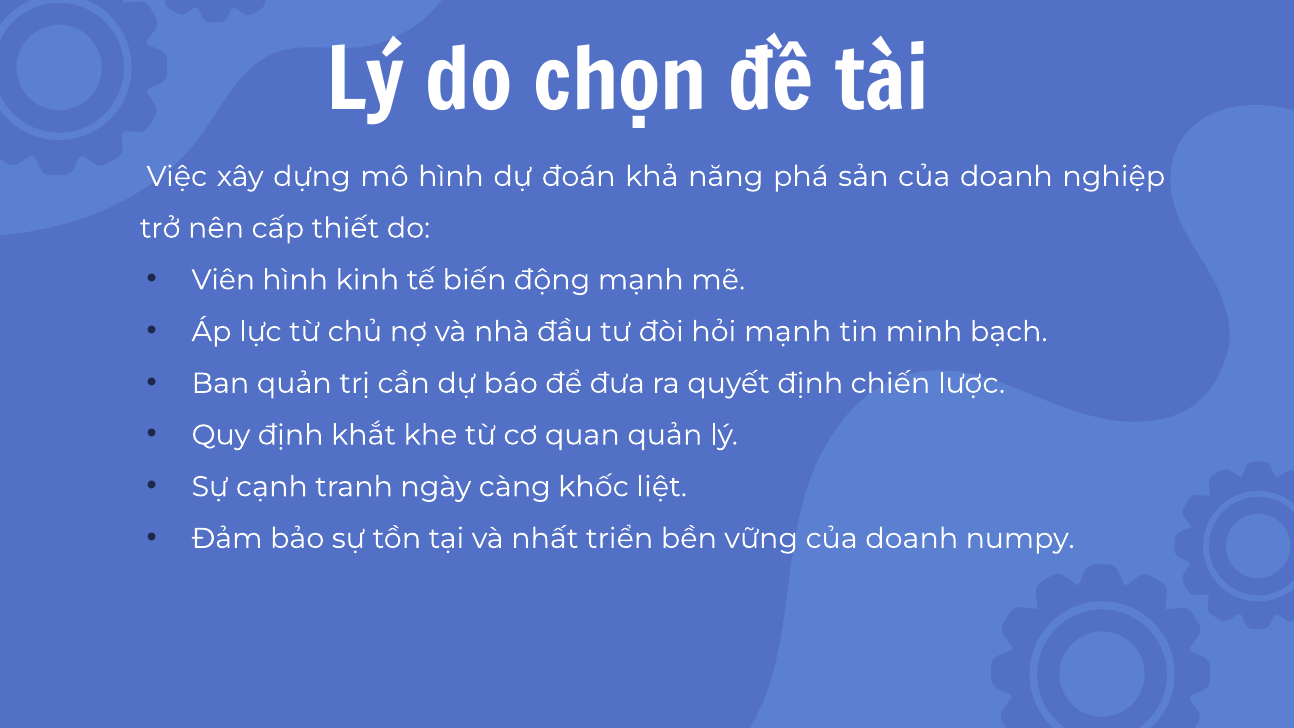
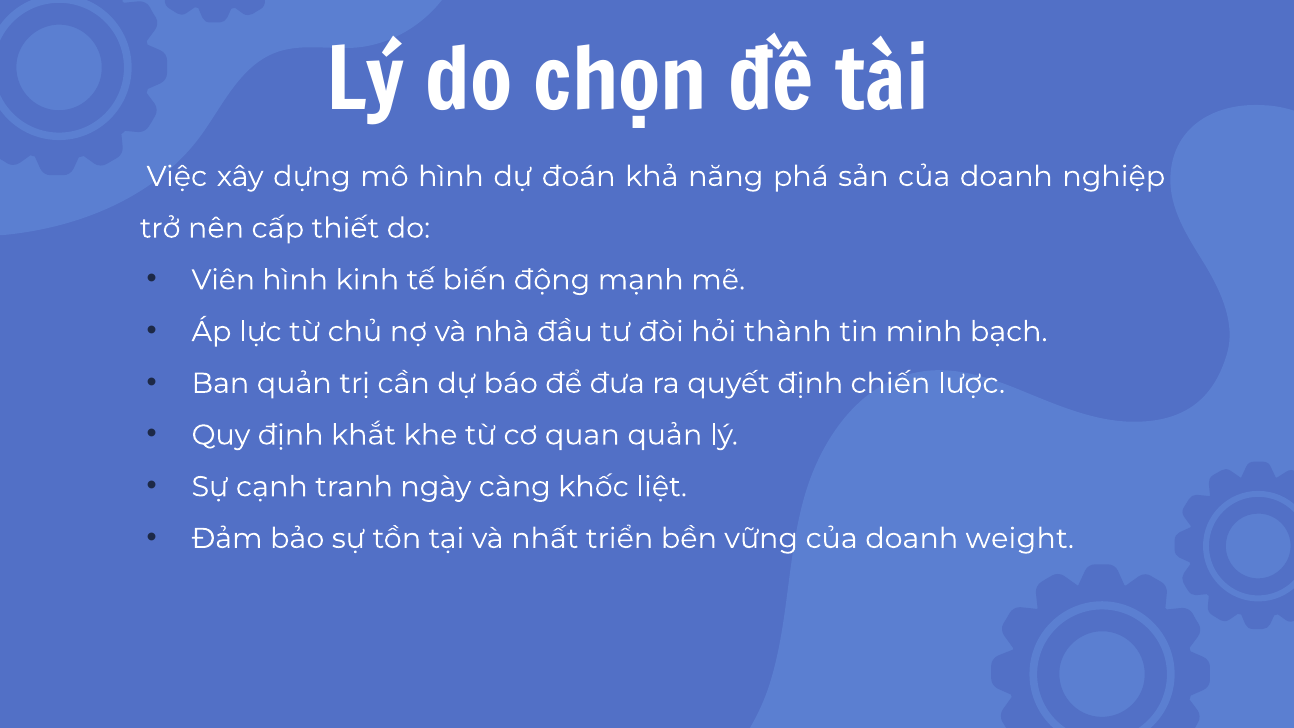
hỏi mạnh: mạnh -> thành (788, 332)
numpy: numpy -> weight (1020, 538)
